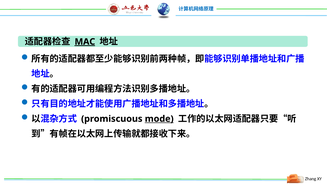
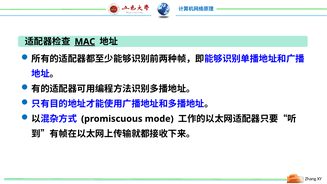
mode underline: present -> none (159, 119)
